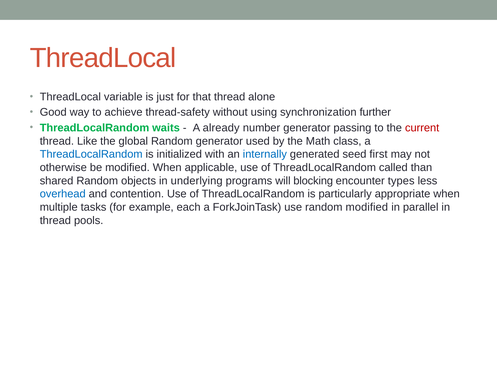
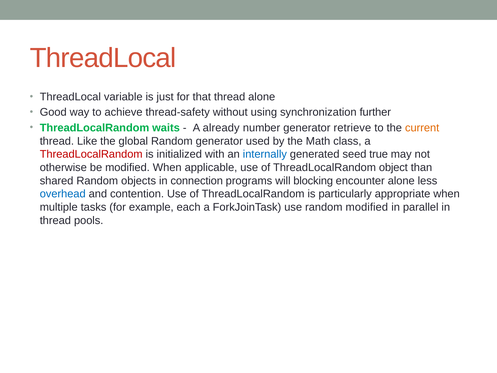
passing: passing -> retrieve (352, 128)
current colour: red -> orange (422, 128)
ThreadLocalRandom colour: blue -> red (91, 154)
first: first -> true (379, 154)
called: called -> object (393, 167)
underlying: underlying -> connection (197, 181)
encounter types: types -> alone (401, 181)
